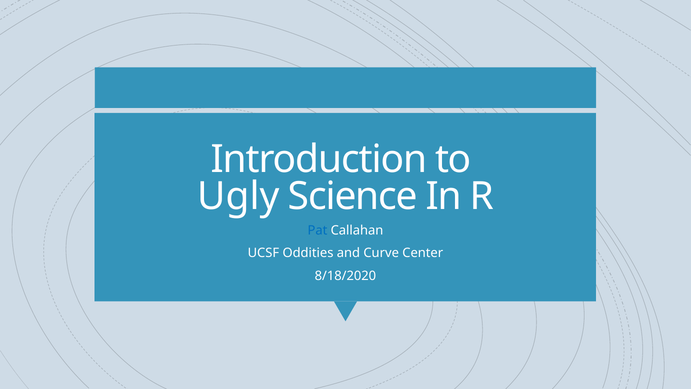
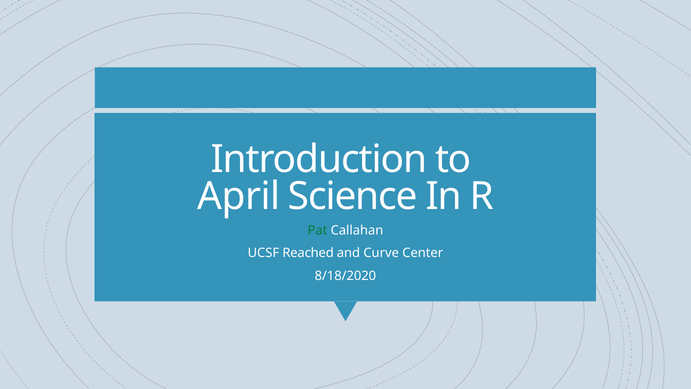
Ugly: Ugly -> April (239, 196)
Pat colour: blue -> green (317, 230)
Oddities: Oddities -> Reached (308, 253)
